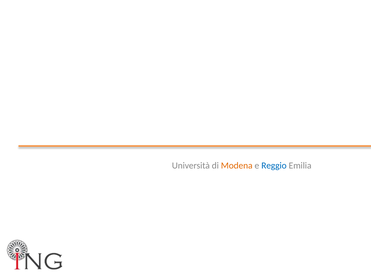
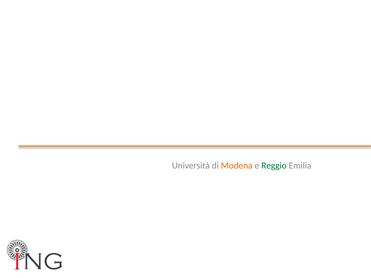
Reggio colour: blue -> green (274, 166)
